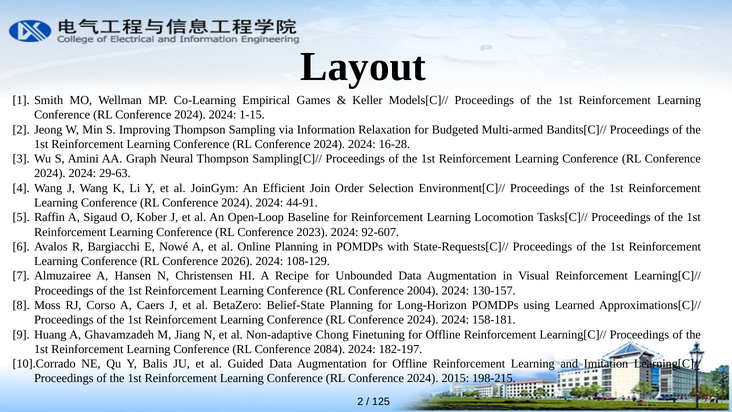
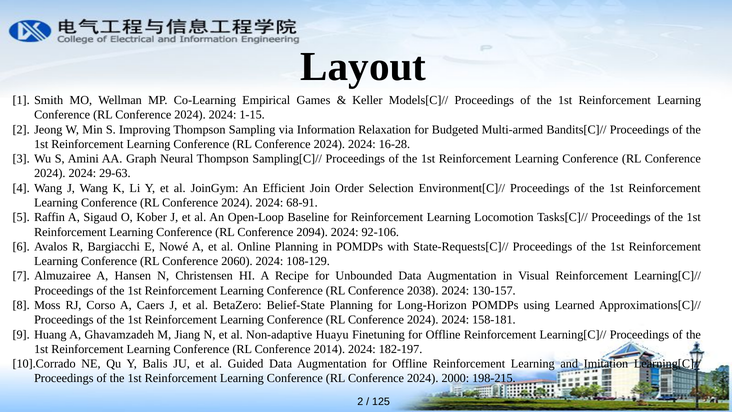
44‑91: 44‑91 -> 68‑91 (302, 203)
2023: 2023 -> 2094 (312, 232)
92‑607: 92‑607 -> 92‑106 (380, 232)
2026: 2026 -> 2060 (237, 261)
2004: 2004 -> 2038 (423, 290)
Chong: Chong -> Huayu (332, 334)
2084: 2084 -> 2014 (329, 349)
2015: 2015 -> 2000 (455, 378)
